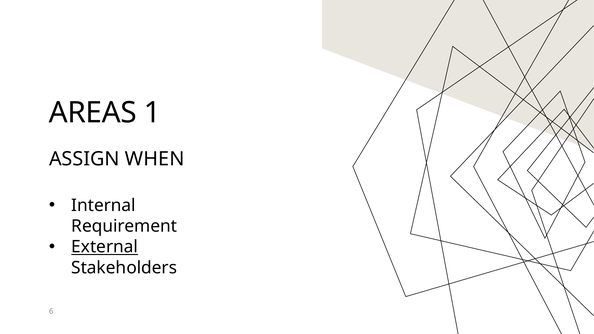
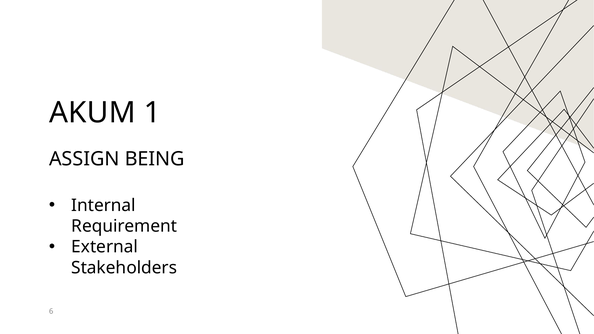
AREAS: AREAS -> AKUM (92, 113)
WHEN: WHEN -> BEING (155, 159)
External underline: present -> none (105, 247)
